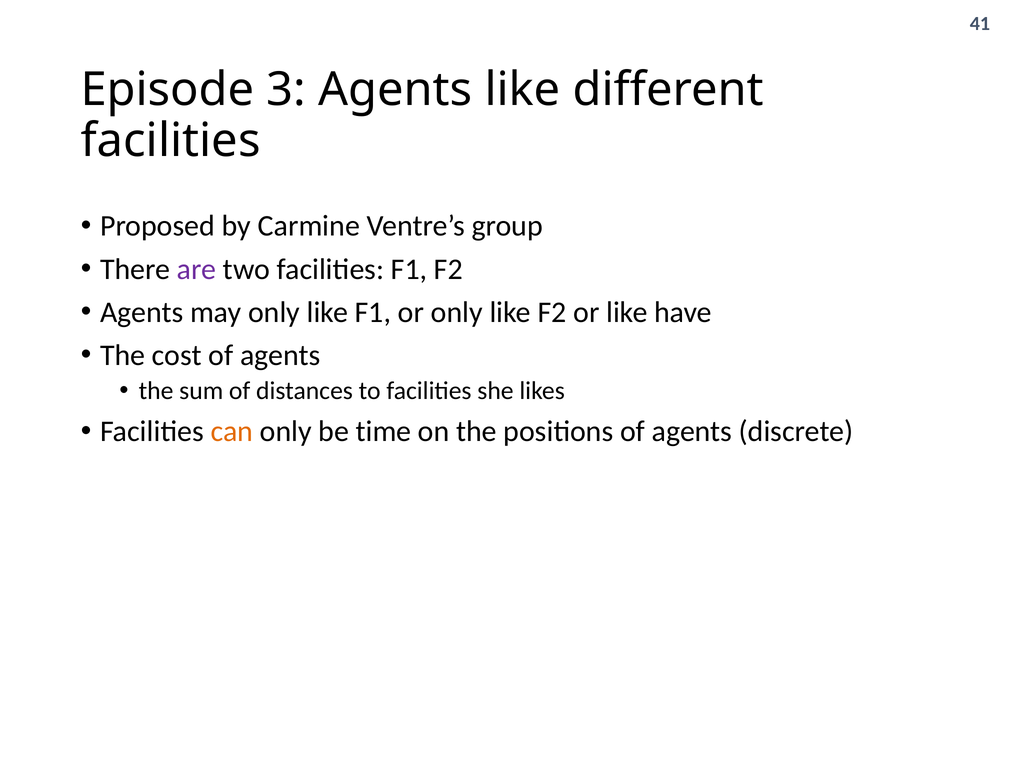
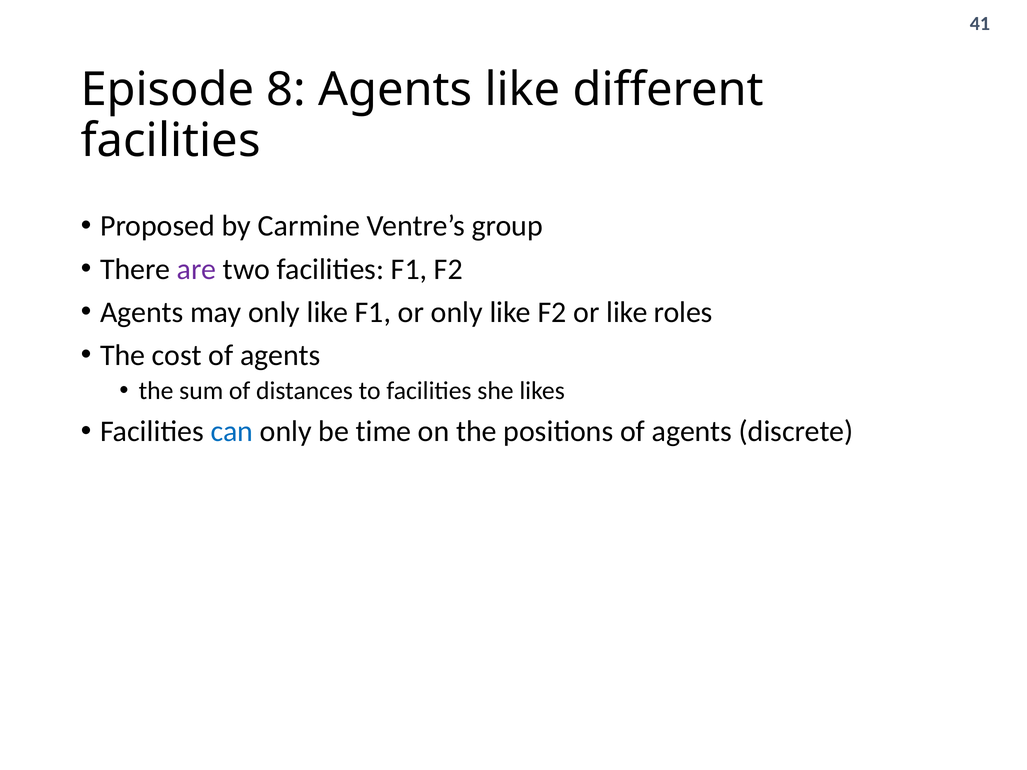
3: 3 -> 8 (286, 90)
have: have -> roles (683, 312)
can colour: orange -> blue (232, 431)
